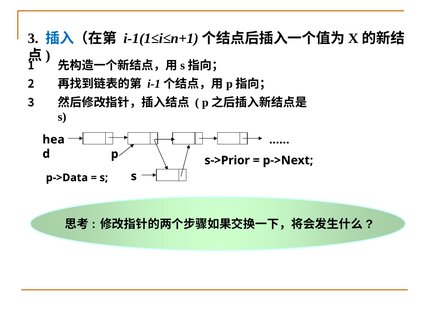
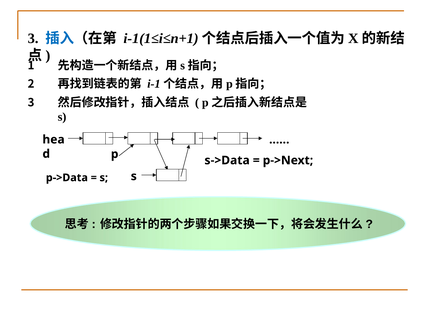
s->Prior: s->Prior -> s->Data (227, 160)
